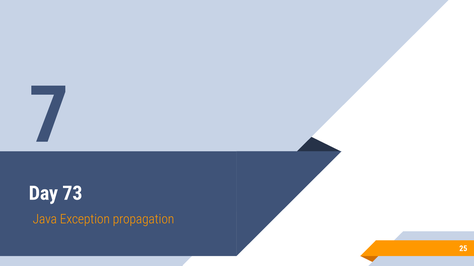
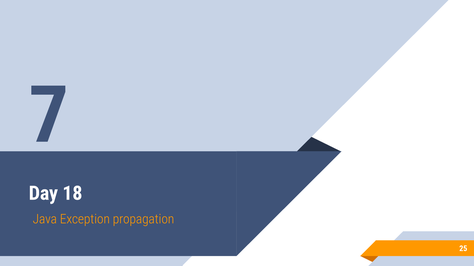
73: 73 -> 18 (72, 194)
